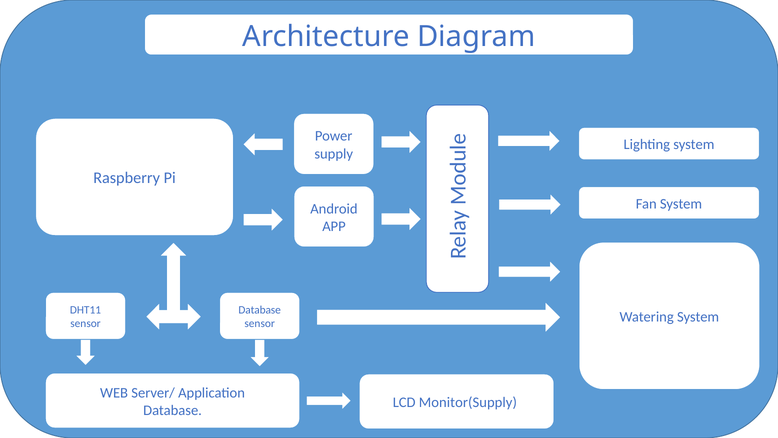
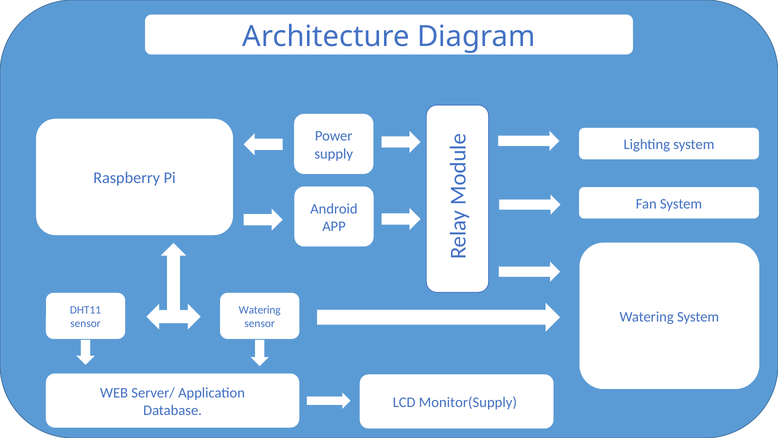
Database: Database -> Watering (260, 310)
